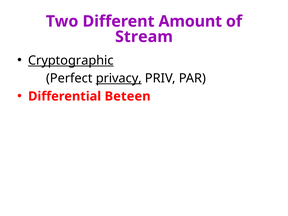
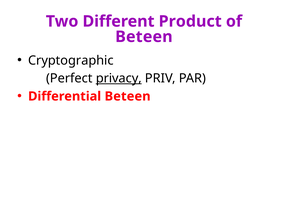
Amount: Amount -> Product (190, 21)
Stream: Stream -> Beteen (144, 37)
Cryptographic underline: present -> none (71, 60)
